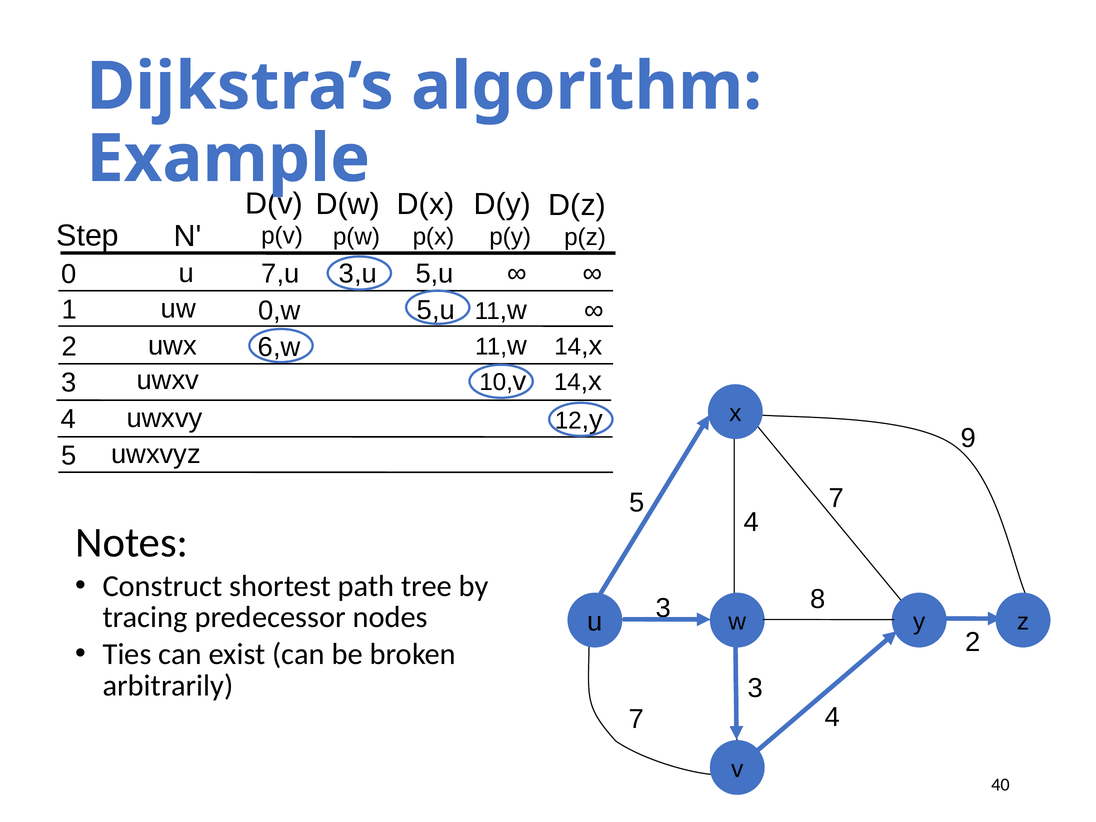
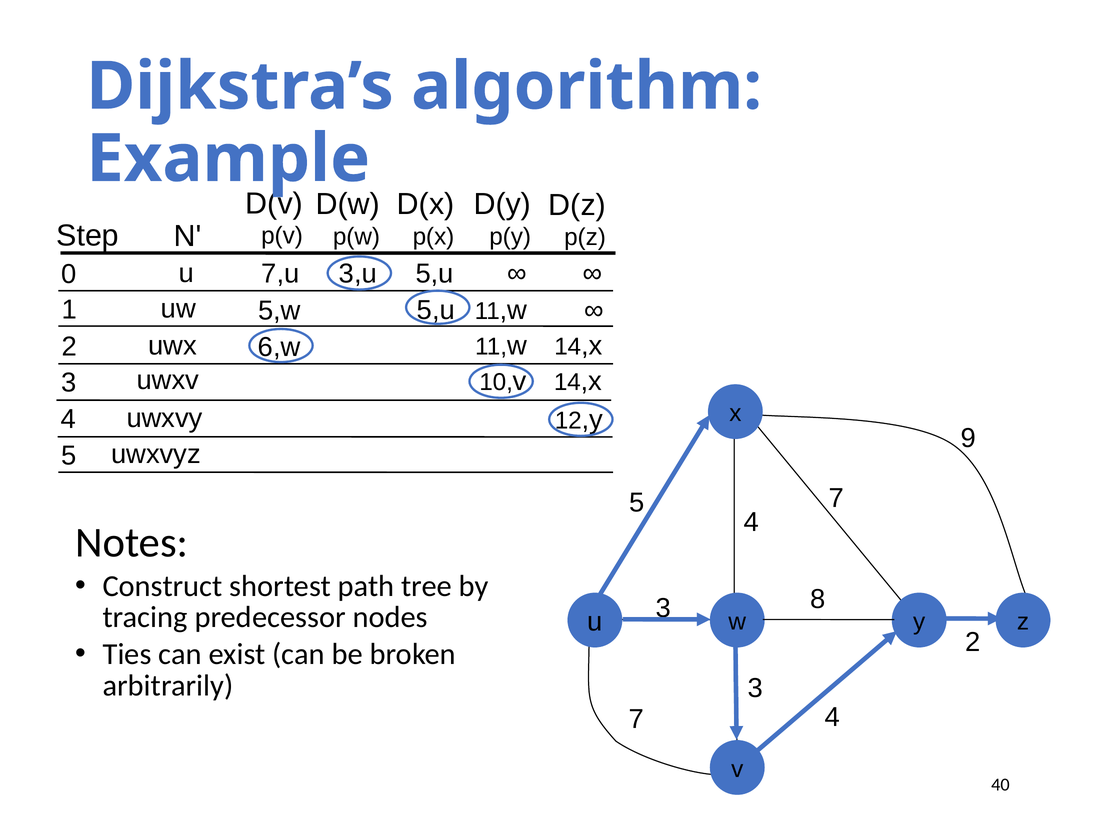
0,w: 0,w -> 5,w (279, 311)
